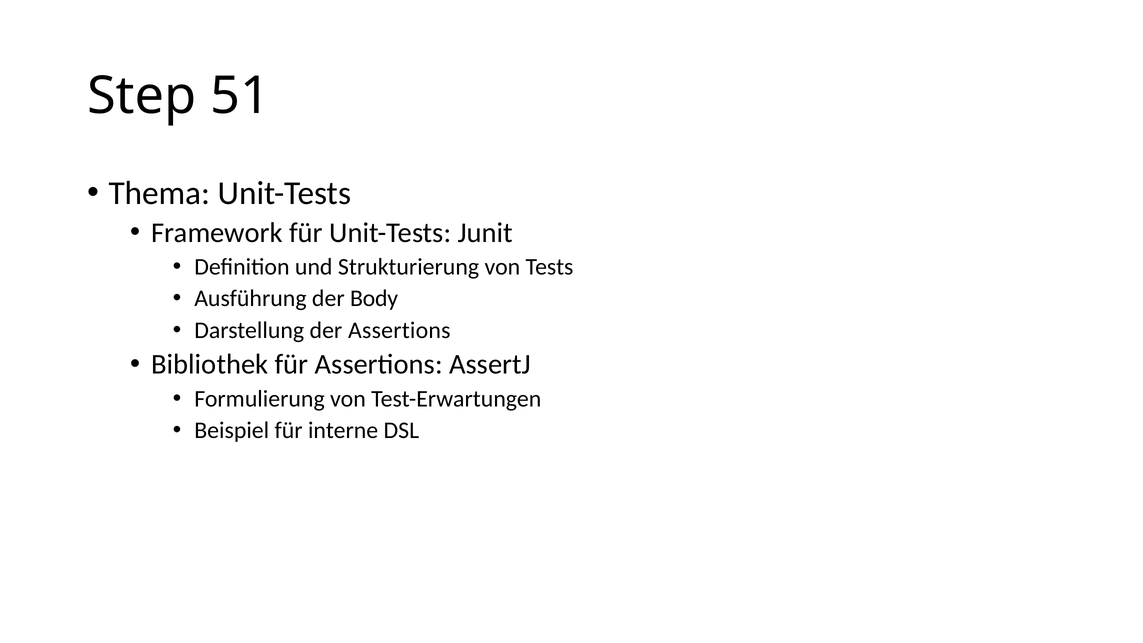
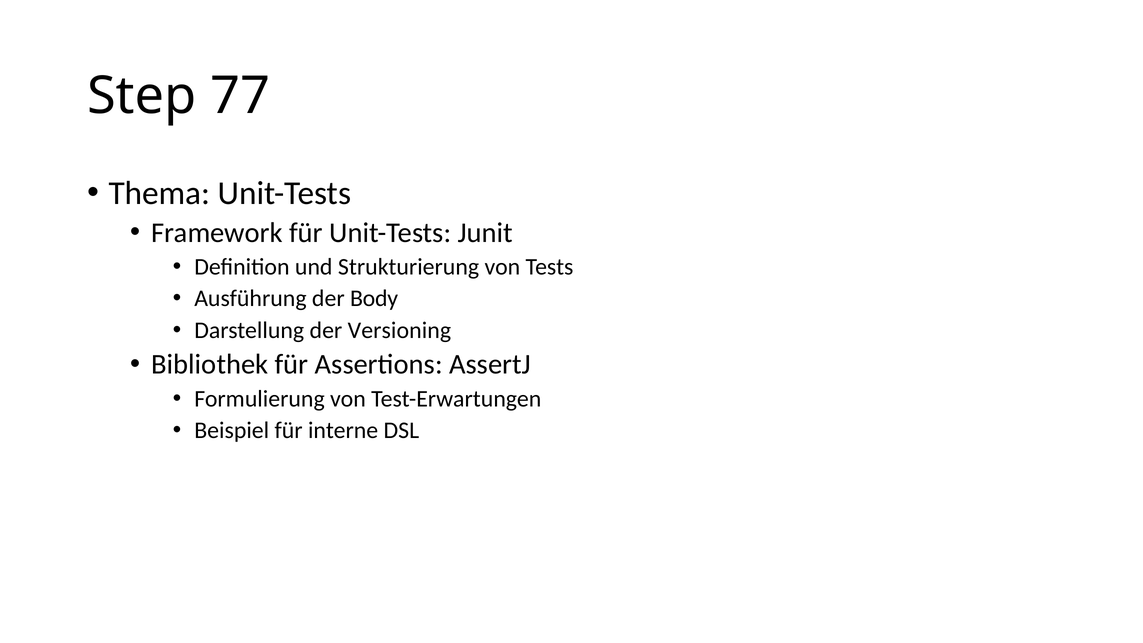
51: 51 -> 77 (240, 96)
der Assertions: Assertions -> Versioning (399, 330)
